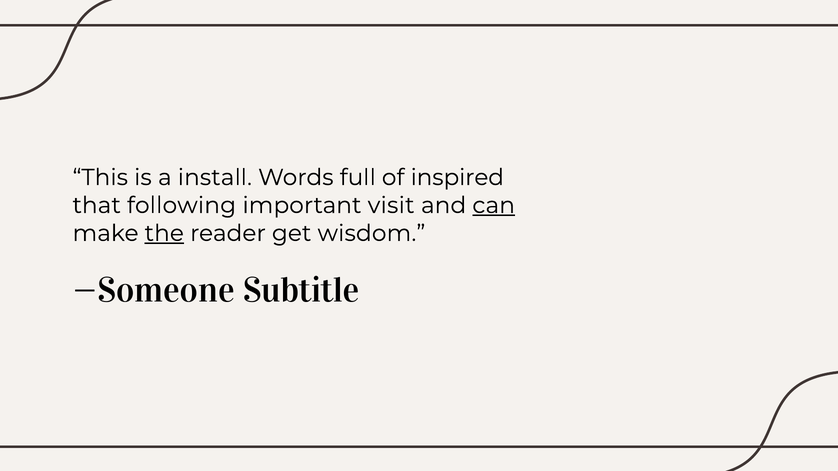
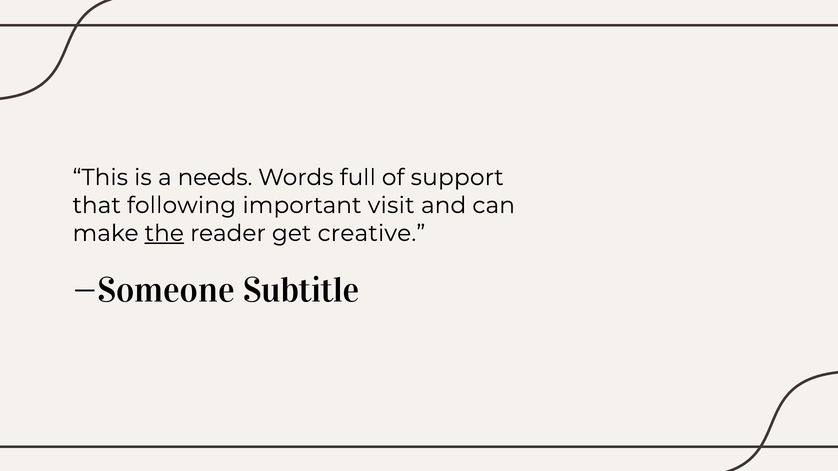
install: install -> needs (215, 178)
inspired: inspired -> support (457, 178)
can underline: present -> none (494, 206)
wisdom: wisdom -> creative (371, 233)
